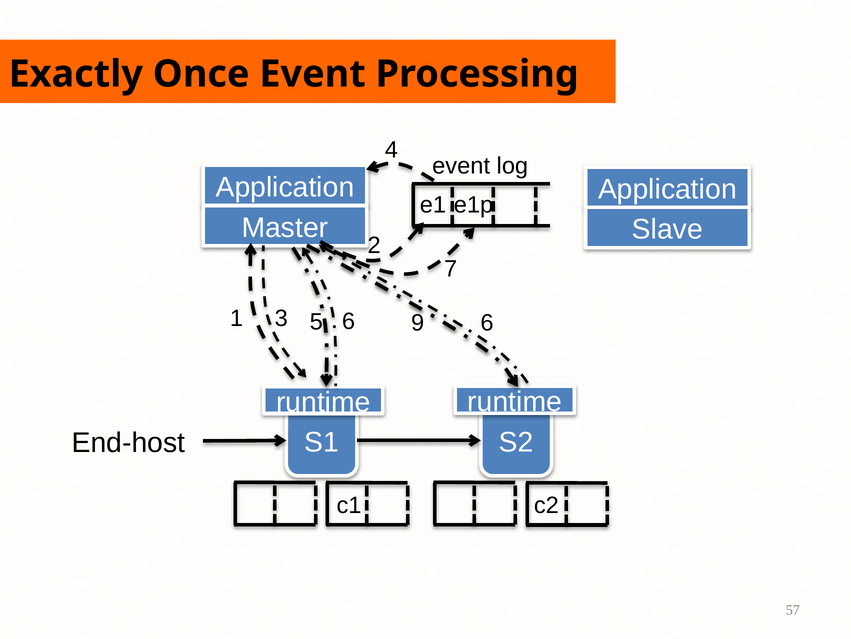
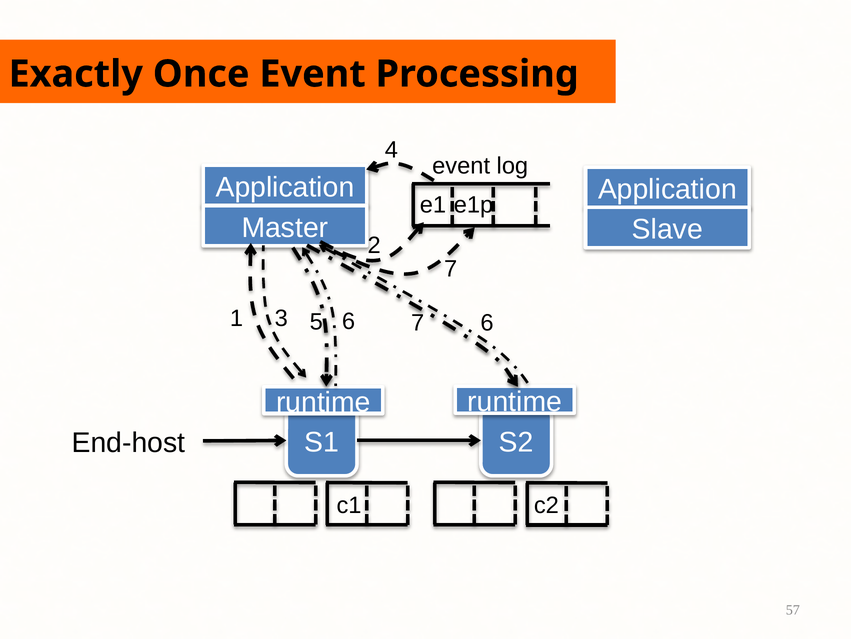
9: 9 -> 7 (418, 322)
